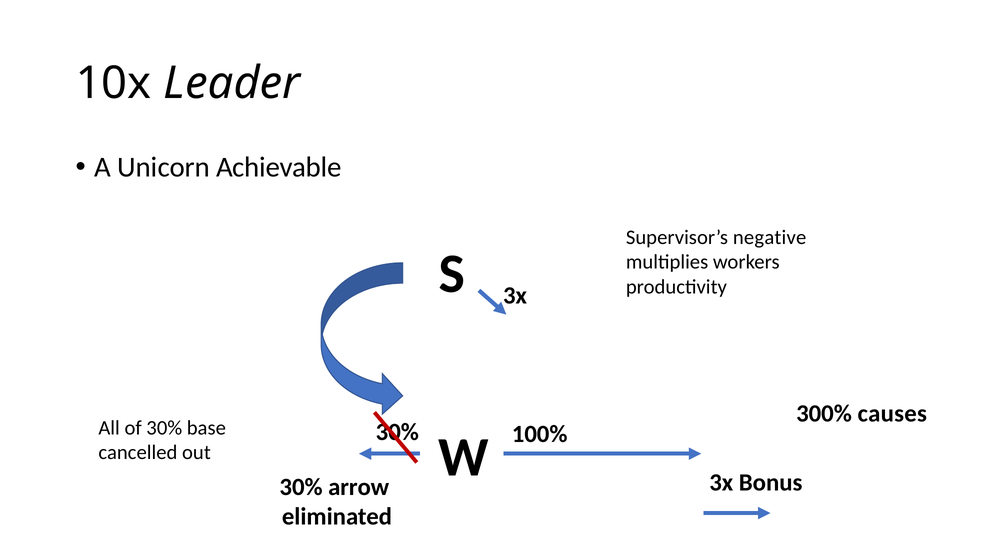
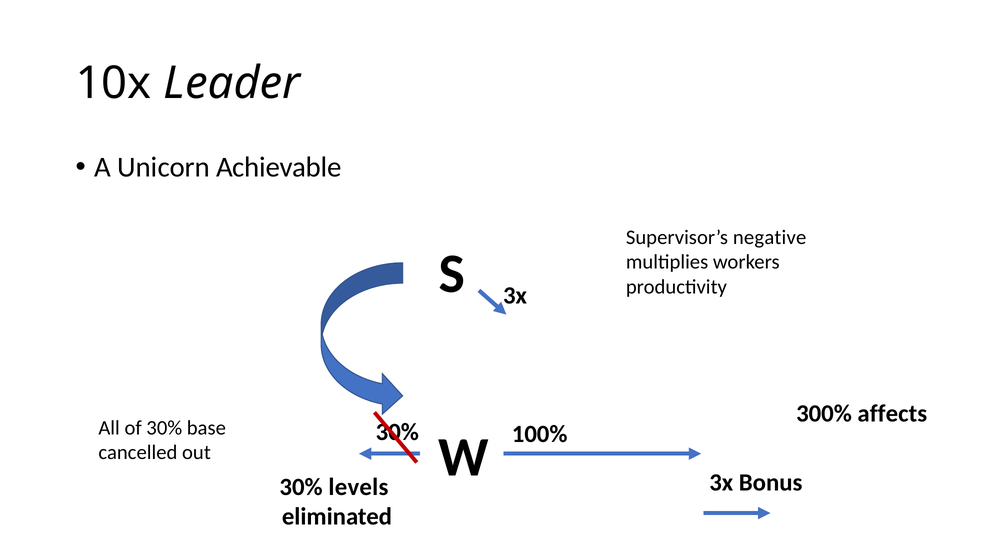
causes: causes -> affects (892, 414)
arrow: arrow -> levels (358, 487)
